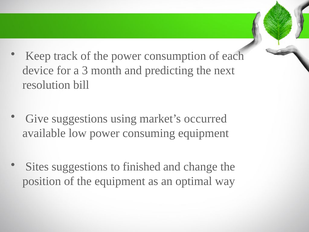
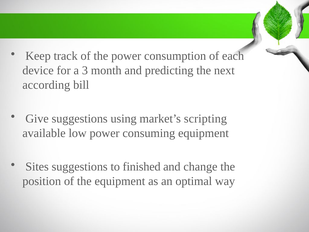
resolution: resolution -> according (46, 85)
occurred: occurred -> scripting (205, 118)
